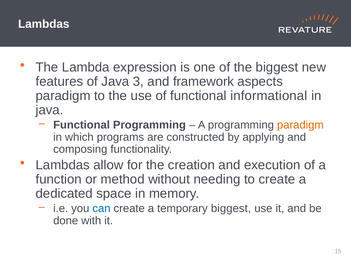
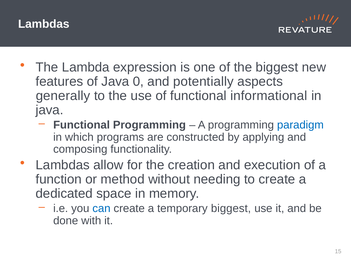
3: 3 -> 0 (138, 82)
framework: framework -> potentially (203, 82)
paradigm: paradigm -> generally (63, 96)
paradigm colour: orange -> blue (300, 125)
